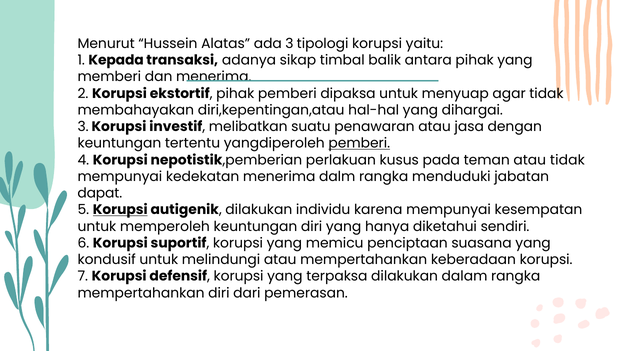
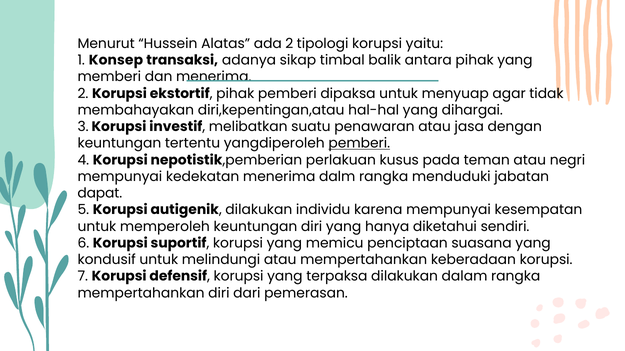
ada 3: 3 -> 2 (289, 44)
Kepada: Kepada -> Konsep (116, 60)
atau tidak: tidak -> negri (567, 160)
Korupsi underline: present -> none (120, 210)
